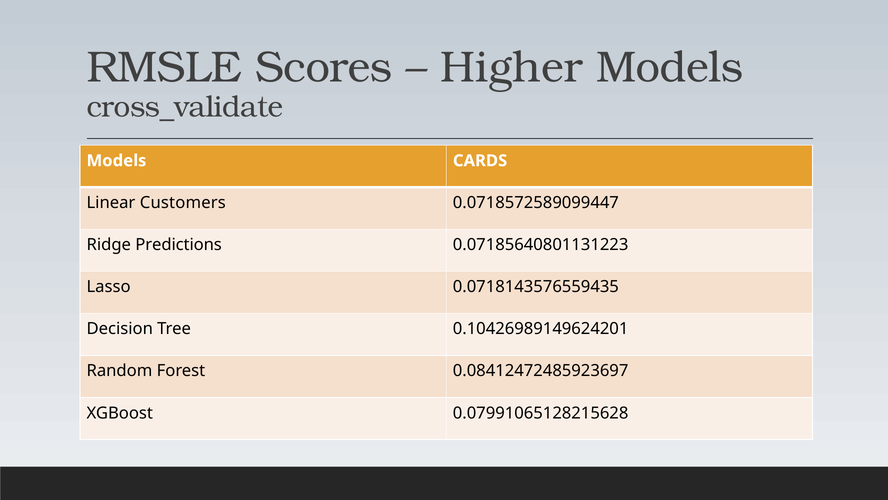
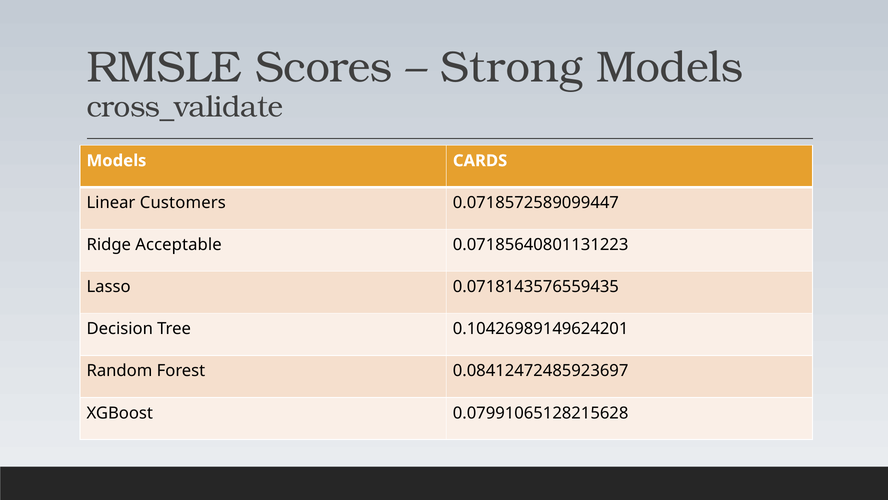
Higher: Higher -> Strong (512, 67)
Predictions: Predictions -> Acceptable (179, 245)
